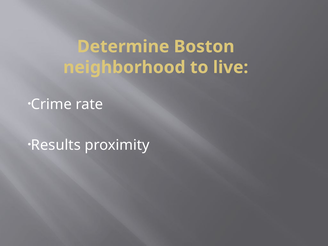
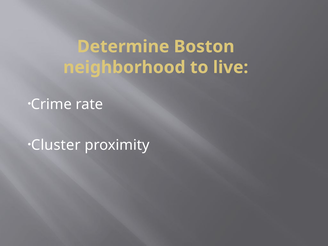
Results: Results -> Cluster (56, 145)
